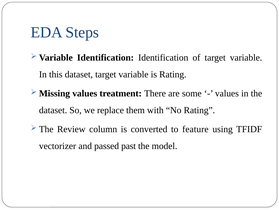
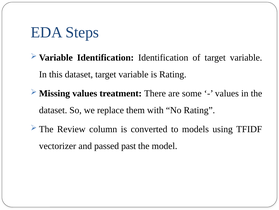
feature: feature -> models (195, 129)
